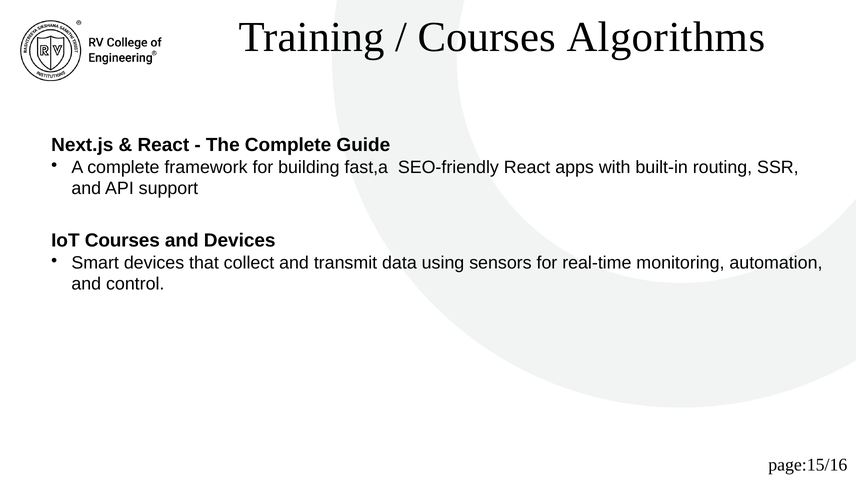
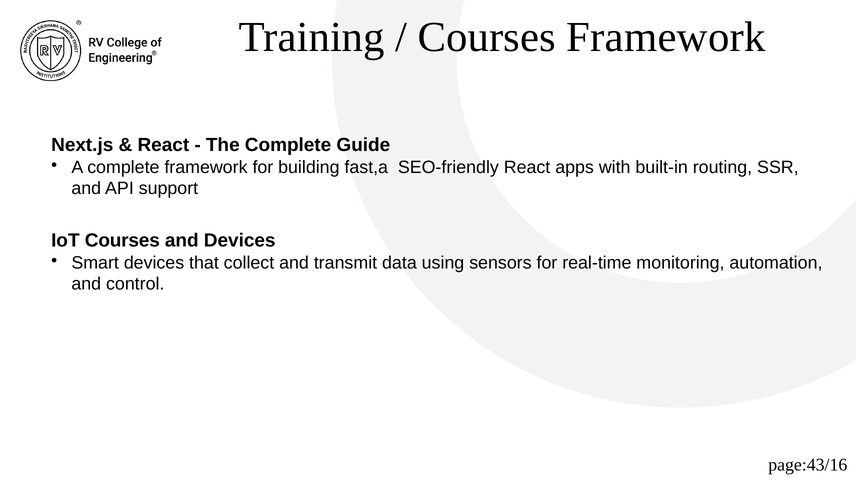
Courses Algorithms: Algorithms -> Framework (666, 37)
page:15/16: page:15/16 -> page:43/16 (808, 466)
